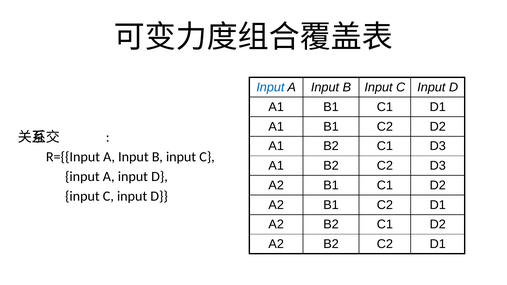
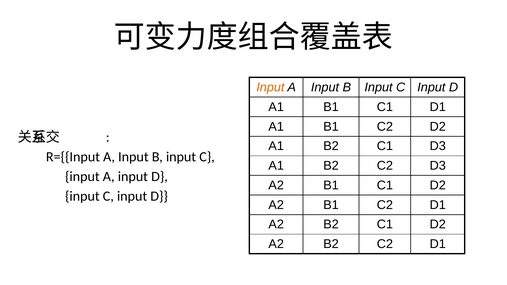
Input colour: blue -> orange (270, 87)
